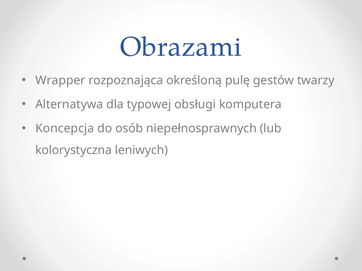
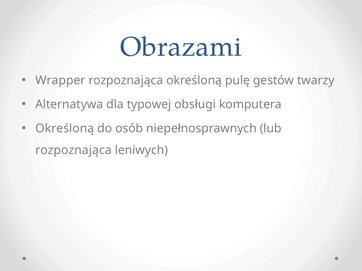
Koncepcja: Koncepcja -> Określoną (65, 129)
kolorystyczna: kolorystyczna -> rozpoznająca (74, 150)
